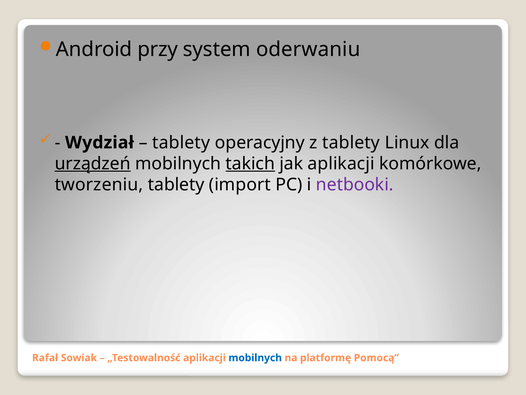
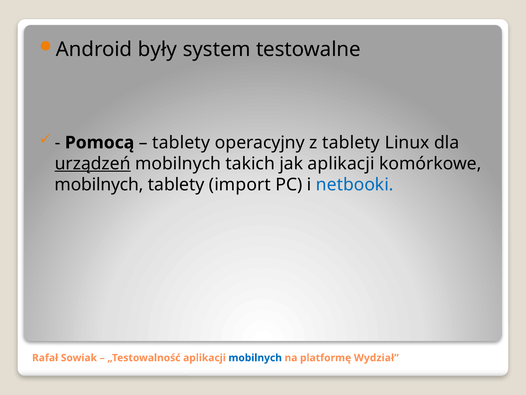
przy: przy -> były (157, 49)
oderwaniu: oderwaniu -> testowalne (308, 49)
Wydział: Wydział -> Pomocą (100, 142)
takich underline: present -> none (250, 163)
tworzeniu: tworzeniu -> mobilnych (99, 185)
netbooki colour: purple -> blue (355, 185)
Pomocą: Pomocą -> Wydział (376, 357)
